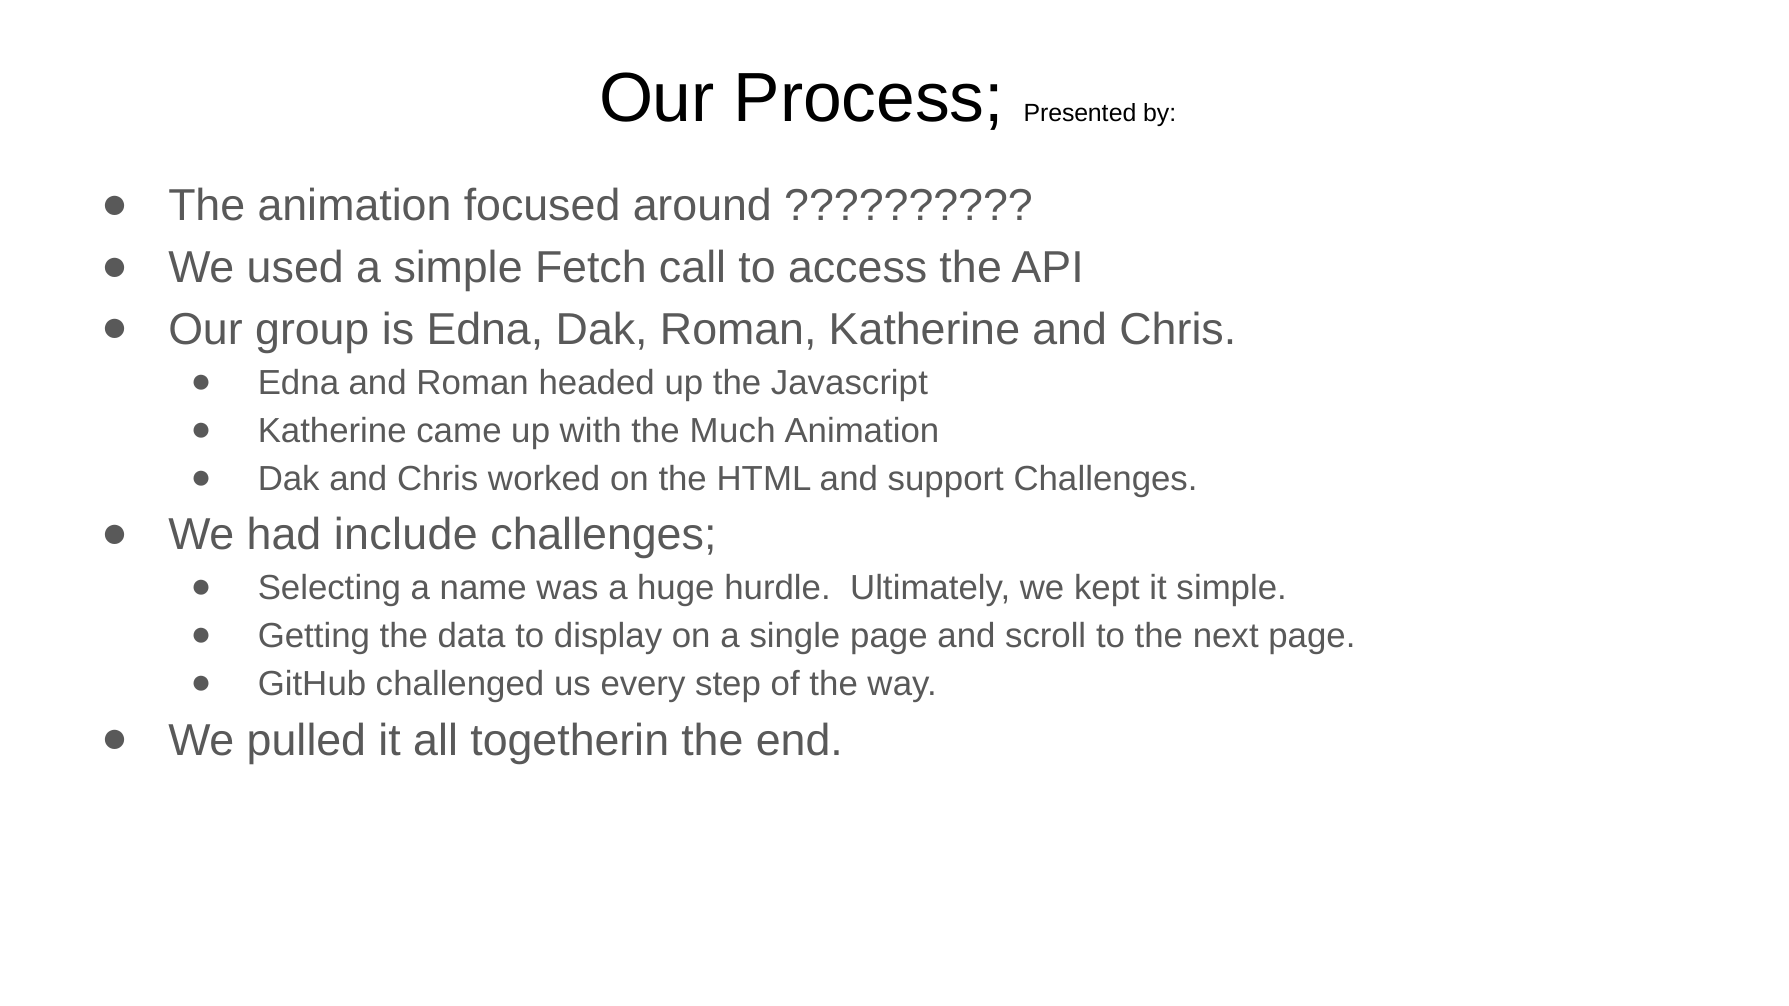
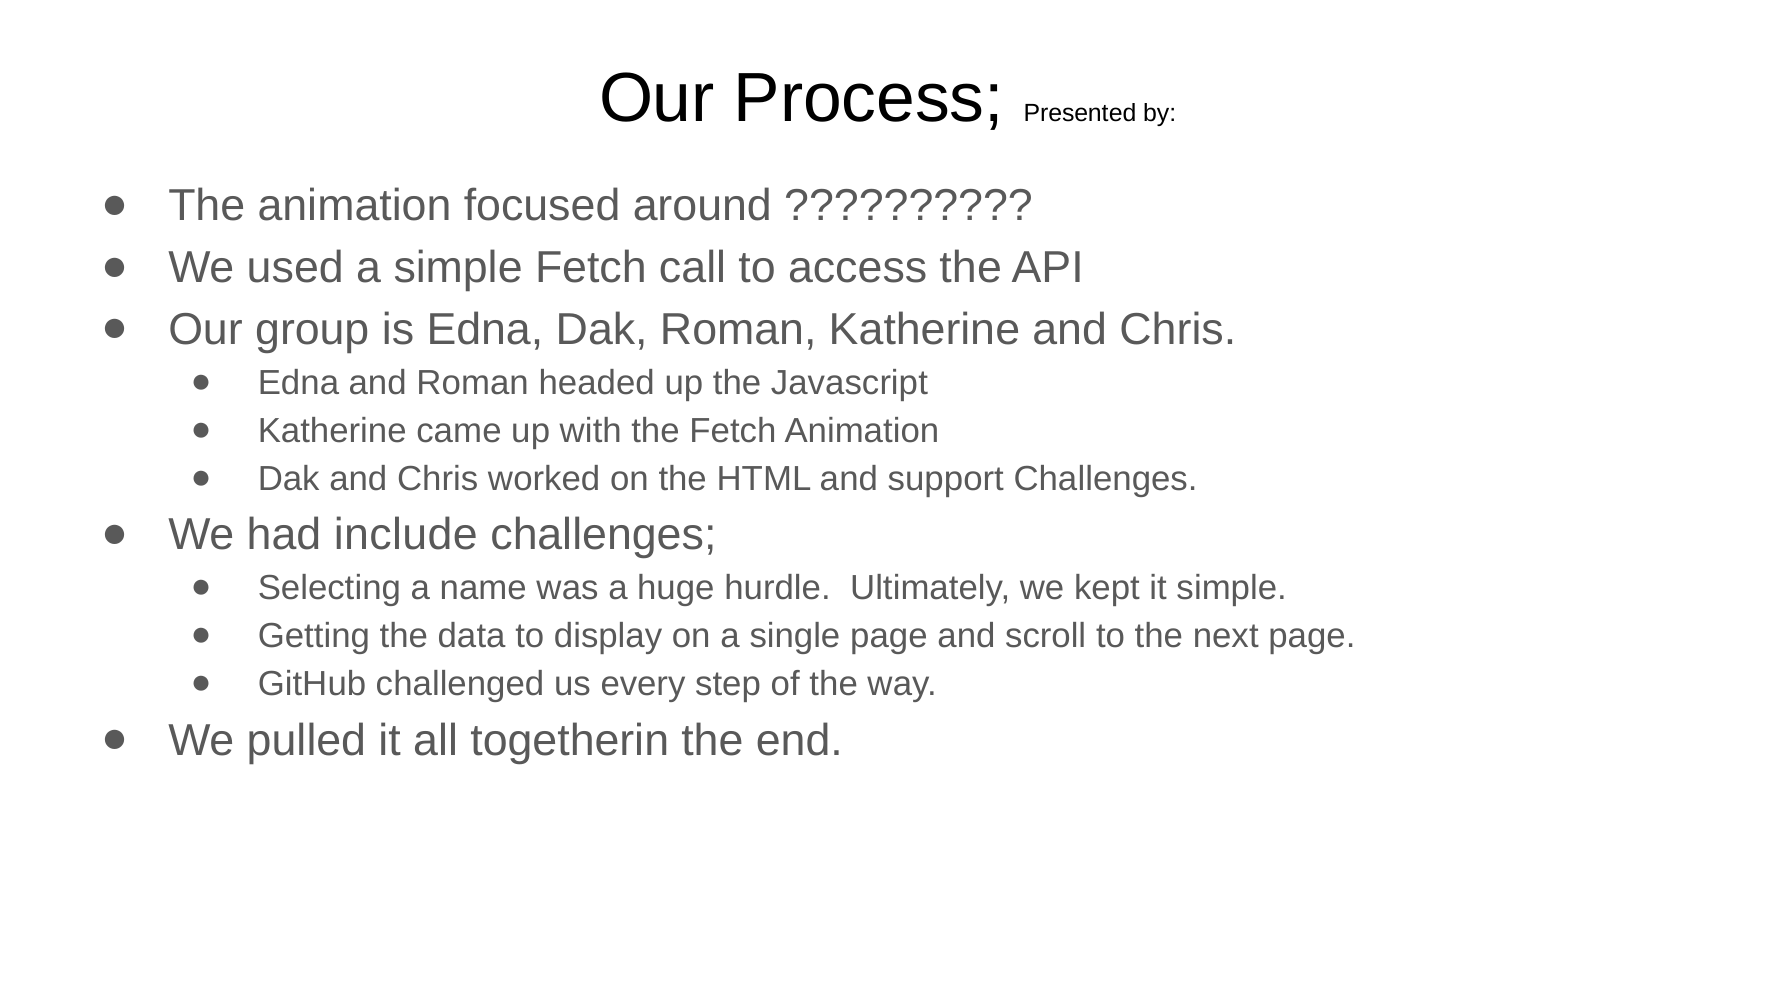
the Much: Much -> Fetch (733, 431)
